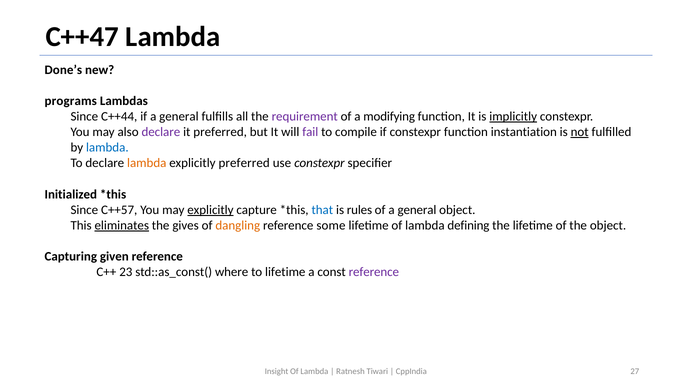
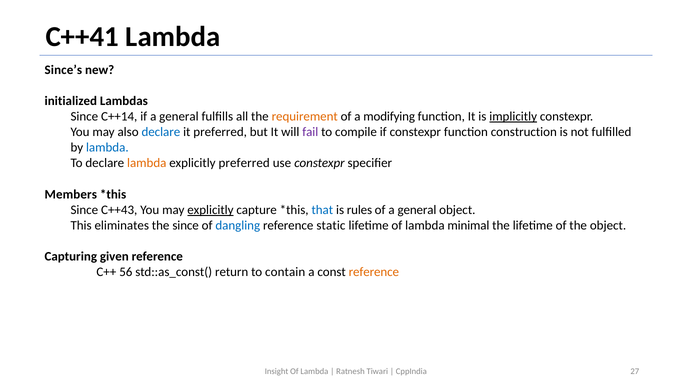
C++47: C++47 -> C++41 (82, 37)
Done’s: Done’s -> Since’s (63, 70)
programs: programs -> initialized (71, 101)
C++44: C++44 -> C++14 (119, 117)
requirement colour: purple -> orange (305, 117)
declare colour: purple -> blue (161, 132)
instantiation: instantiation -> construction (524, 132)
not underline: present -> none (580, 132)
Initialized: Initialized -> Members (71, 194)
C++57: C++57 -> C++43 (119, 210)
eliminates underline: present -> none (122, 226)
the gives: gives -> since (186, 226)
dangling colour: orange -> blue (238, 226)
some: some -> static (331, 226)
defining: defining -> minimal (468, 226)
23: 23 -> 56 (126, 272)
where: where -> return (232, 272)
to lifetime: lifetime -> contain (285, 272)
reference colour: purple -> orange (374, 272)
